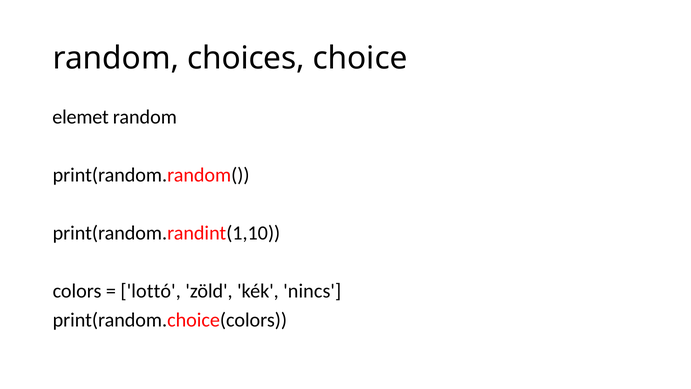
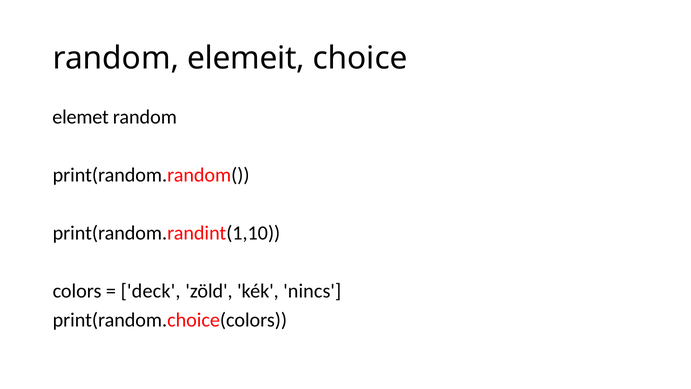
choices: choices -> elemeit (246, 58)
lottó: lottó -> deck (151, 291)
